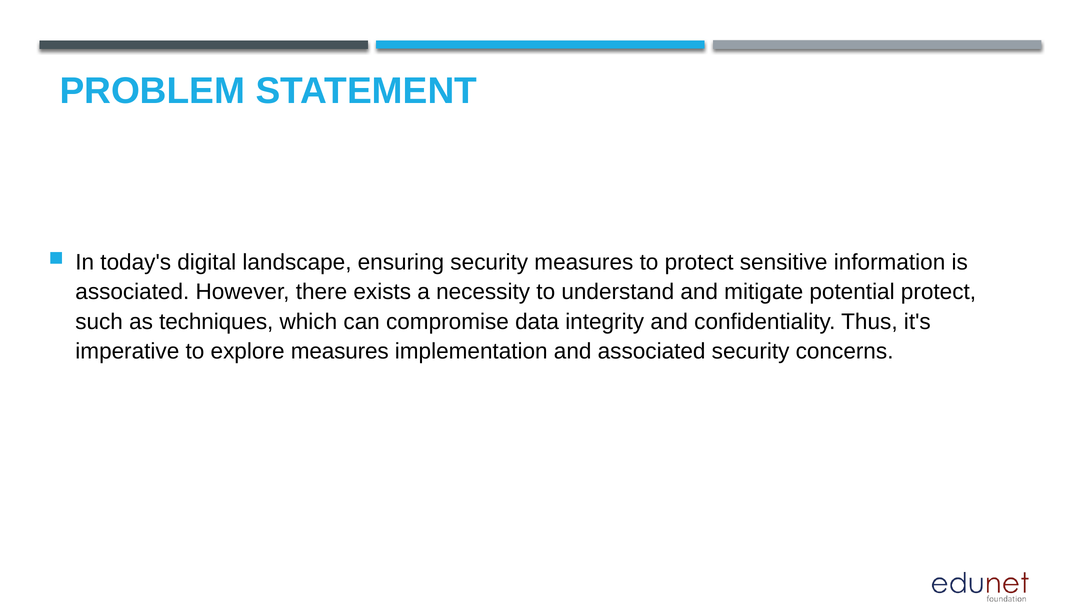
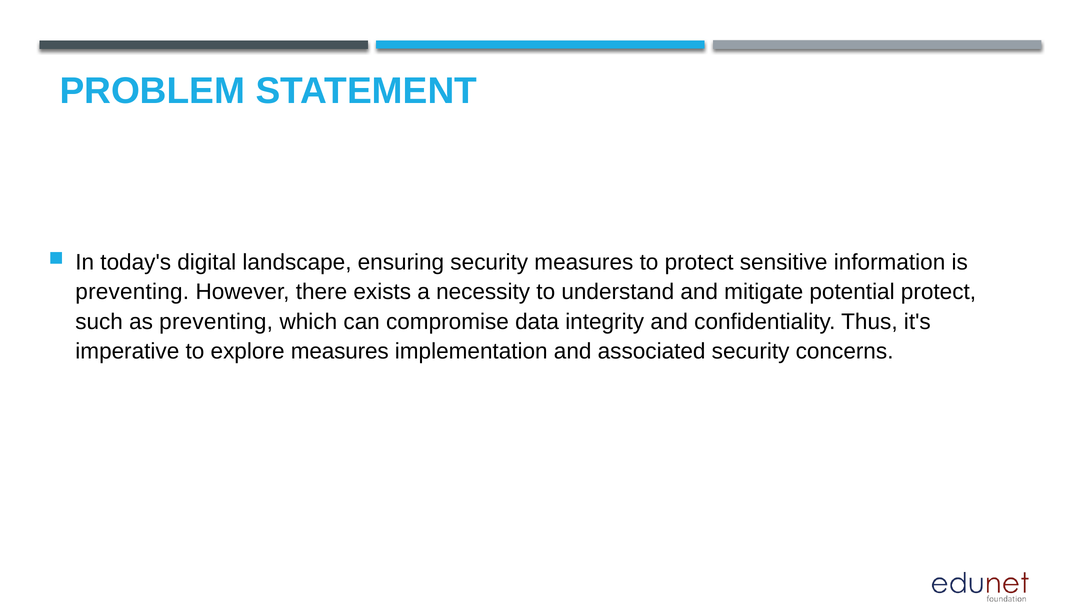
associated: associated -> preventing (132, 292)
as techniques: techniques -> preventing (216, 322)
